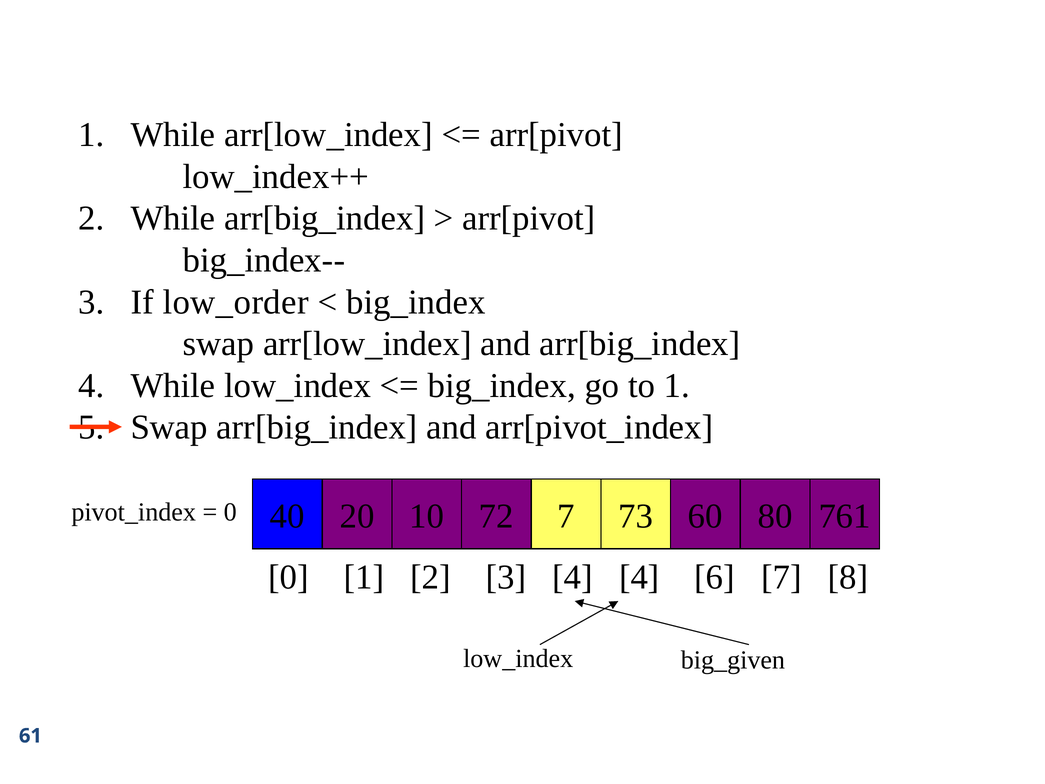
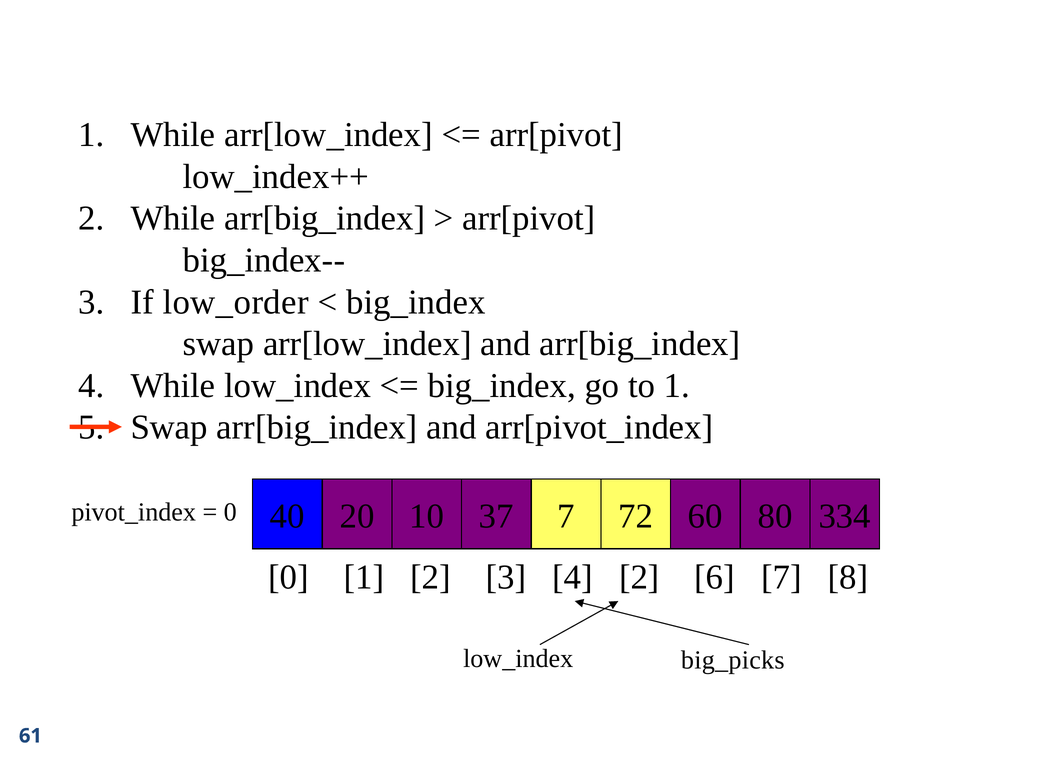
72: 72 -> 37 (496, 516)
73: 73 -> 72 (636, 516)
761: 761 -> 334 (845, 516)
4 4: 4 -> 2 (639, 577)
big_given: big_given -> big_picks (733, 660)
